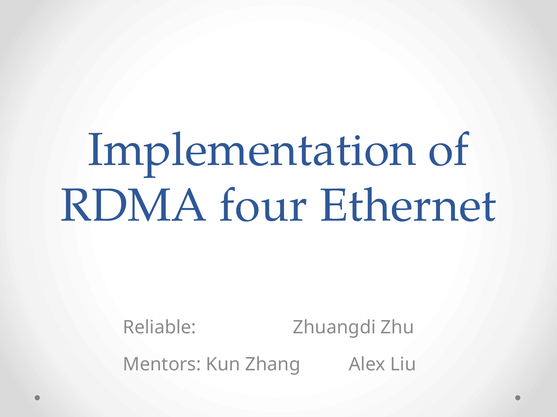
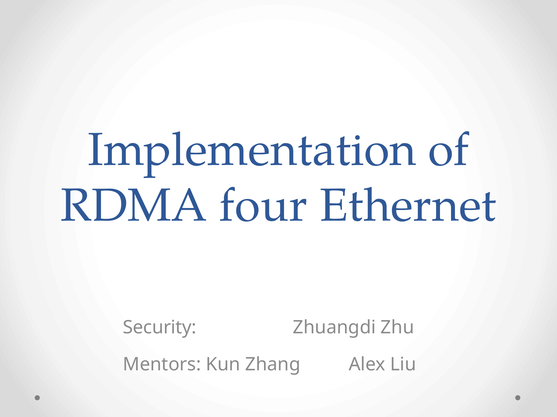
Reliable: Reliable -> Security (160, 328)
